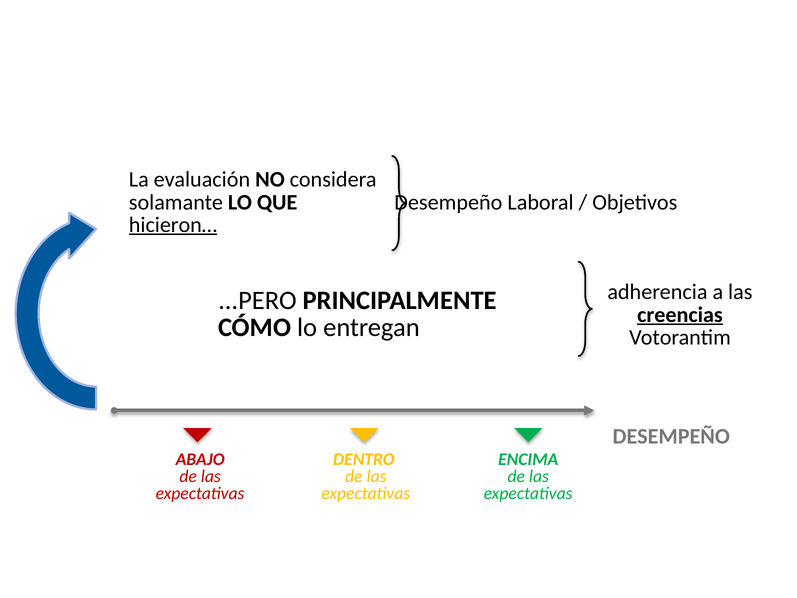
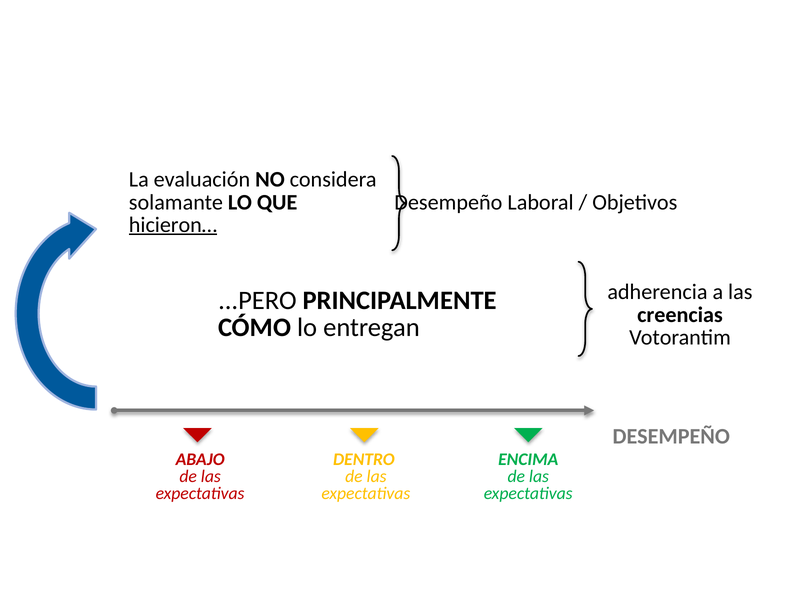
creencias underline: present -> none (680, 315)
